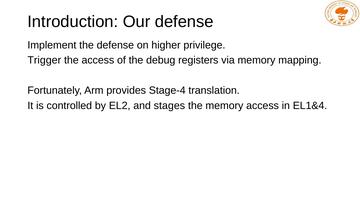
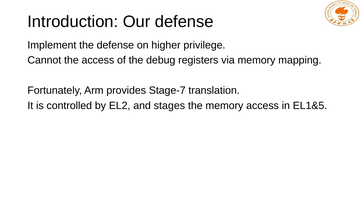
Trigger: Trigger -> Cannot (44, 60)
Stage-4: Stage-4 -> Stage-7 (167, 90)
EL1&4: EL1&4 -> EL1&5 (310, 105)
